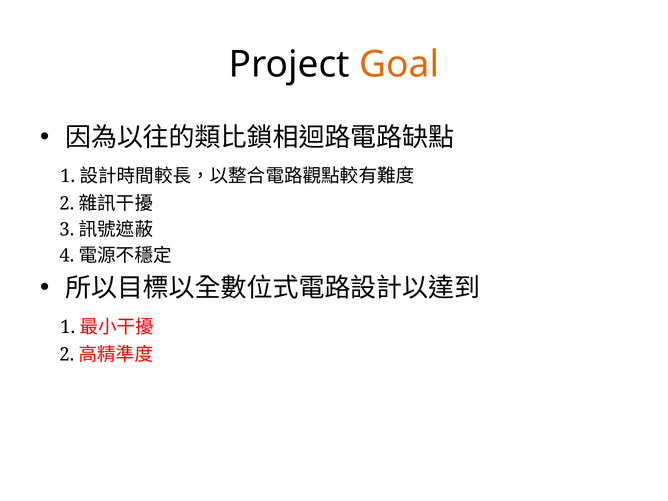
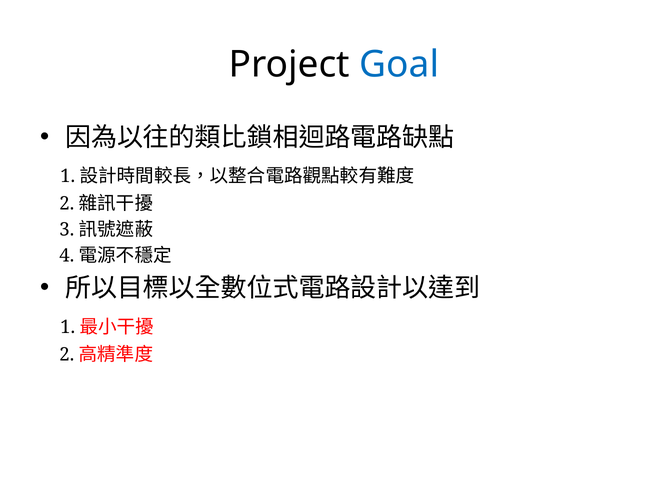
Goal colour: orange -> blue (399, 64)
